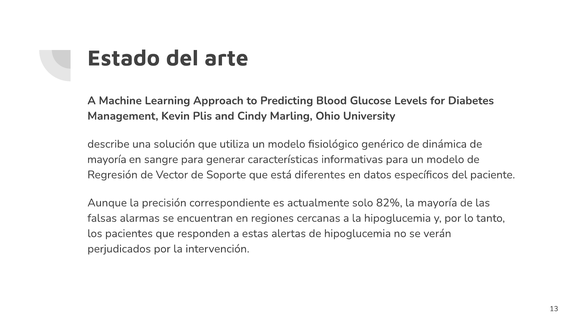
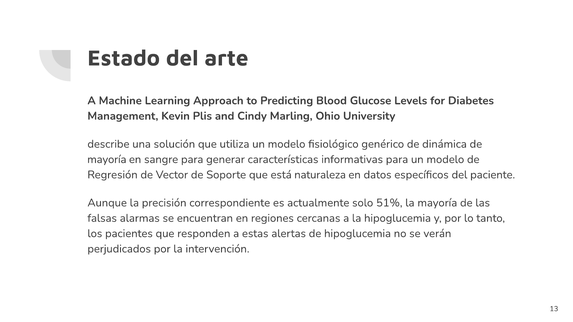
diferentes: diferentes -> naturaleza (320, 175)
82%: 82% -> 51% (389, 203)
